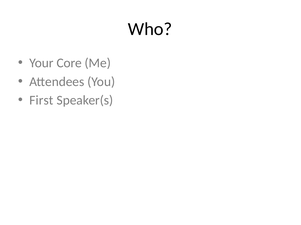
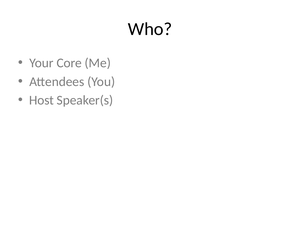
First: First -> Host (42, 101)
